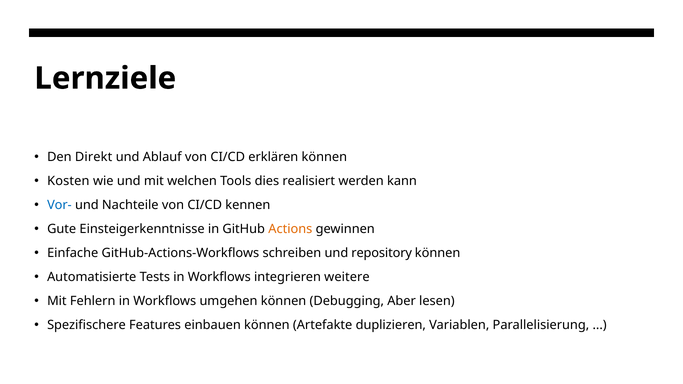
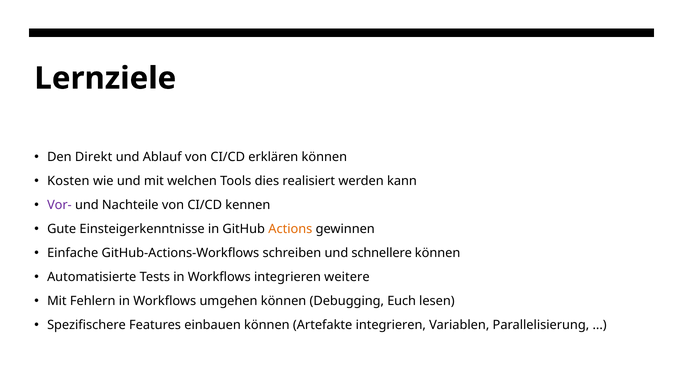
Vor- colour: blue -> purple (59, 205)
repository: repository -> schnellere (382, 253)
Aber: Aber -> Euch (402, 301)
Artefakte duplizieren: duplizieren -> integrieren (391, 325)
